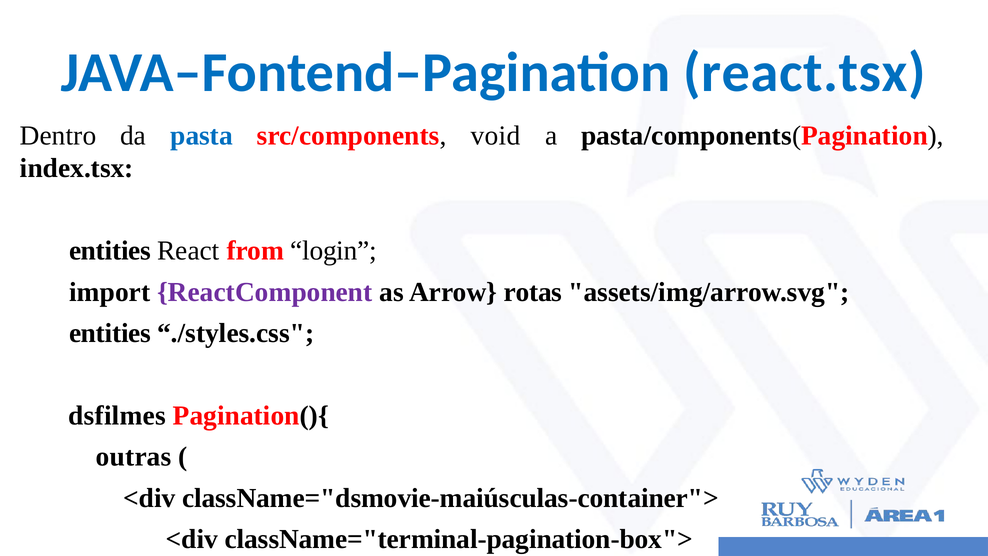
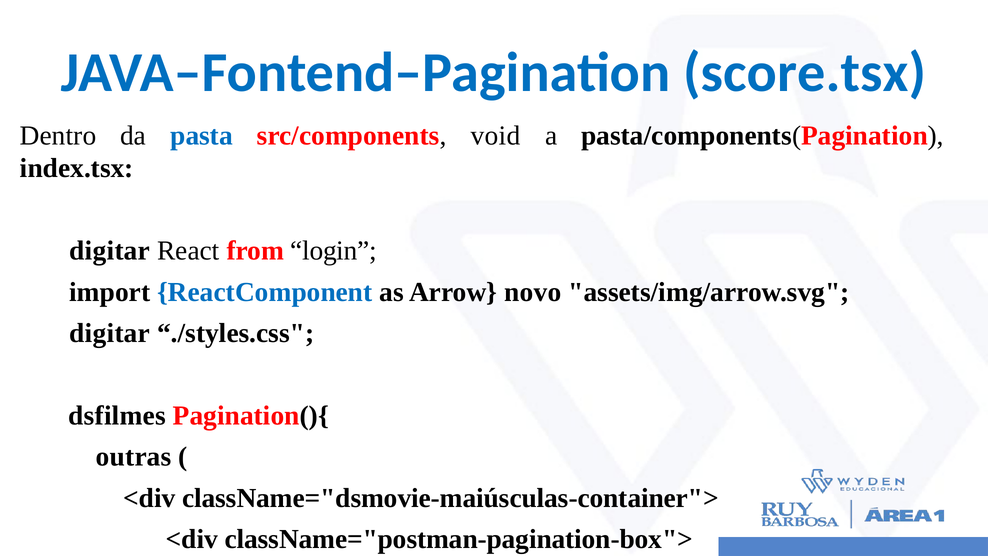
react.tsx: react.tsx -> score.tsx (805, 72)
entities: entities -> digitar (110, 251)
ReactComponent colour: purple -> blue (265, 292)
rotas: rotas -> novo (533, 292)
entities: entities -> digitar (110, 333)
className="terminal-pagination-box">: className="terminal-pagination-box"> -> className="postman-pagination-box"> (459, 539)
